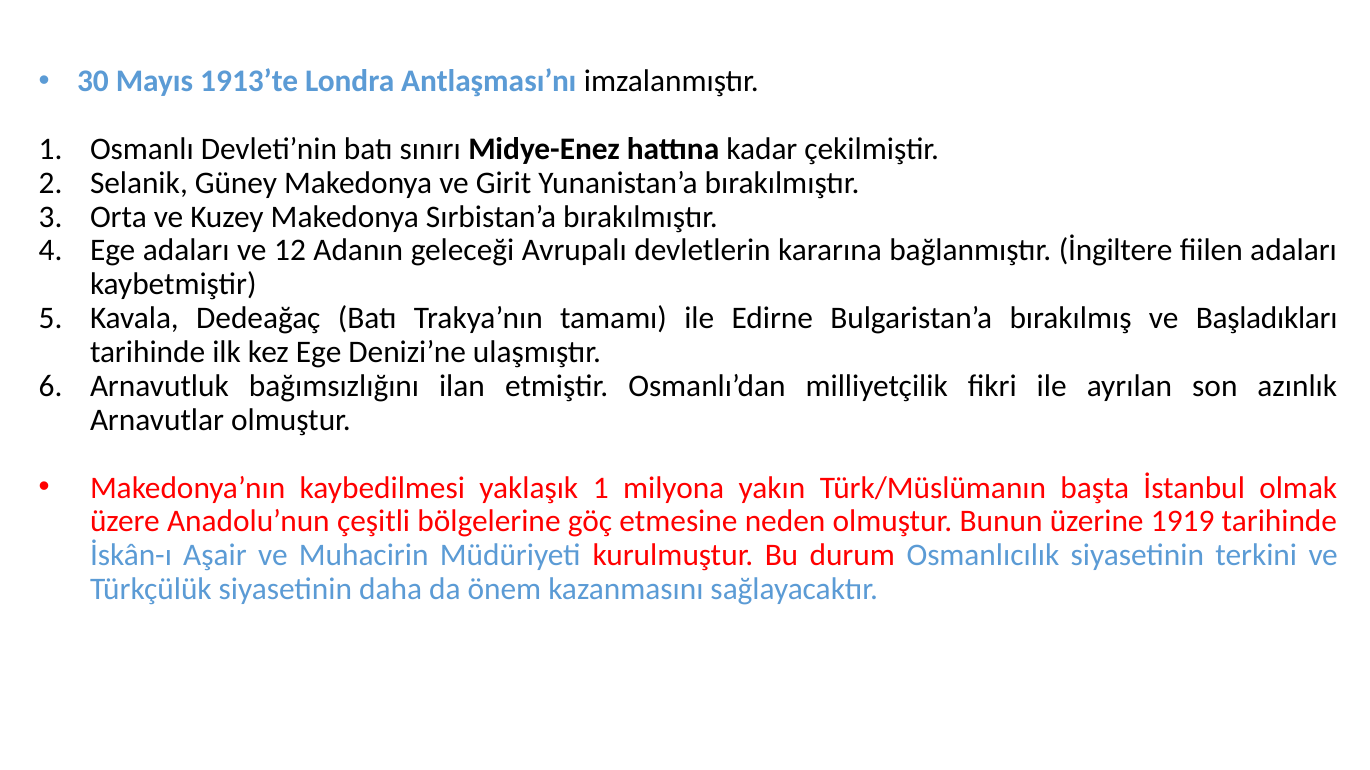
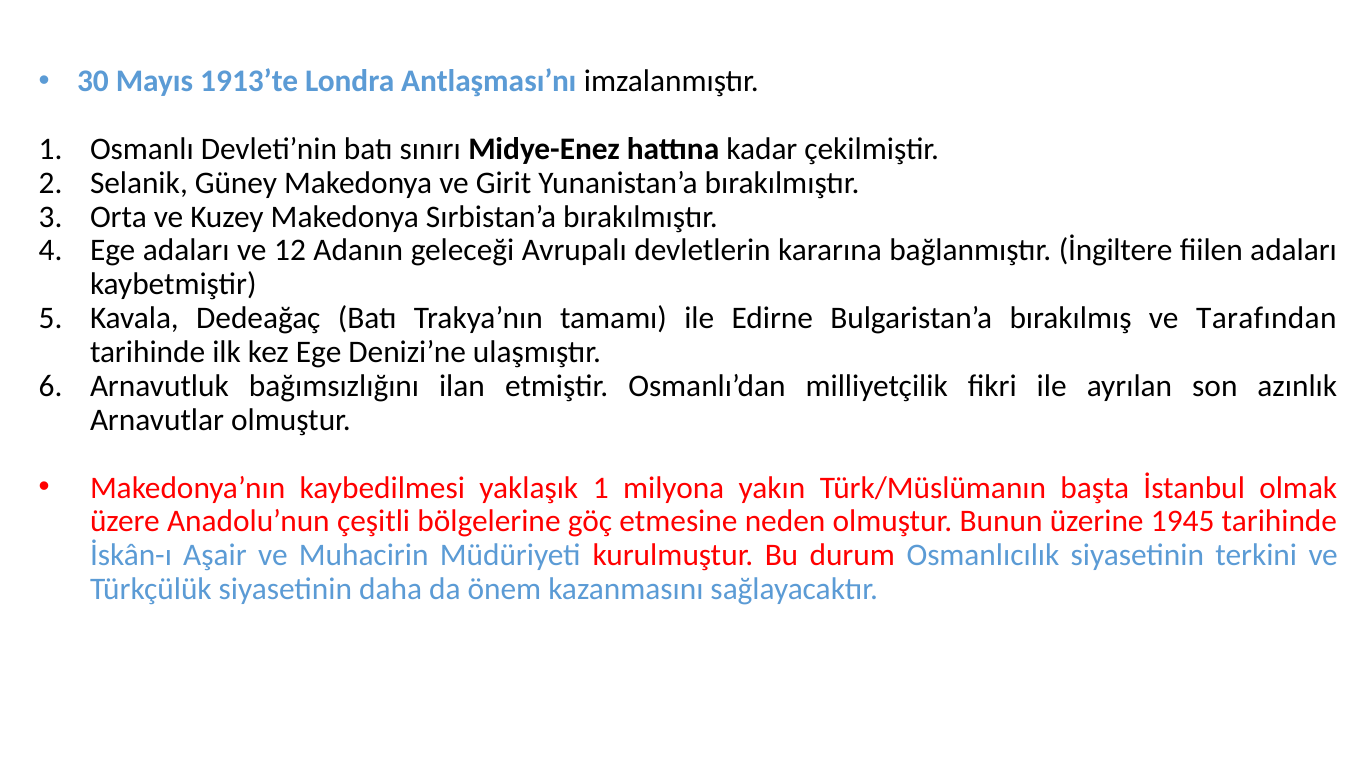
Başladıkları: Başladıkları -> Tarafından (1266, 319)
1919: 1919 -> 1945 (1183, 522)
